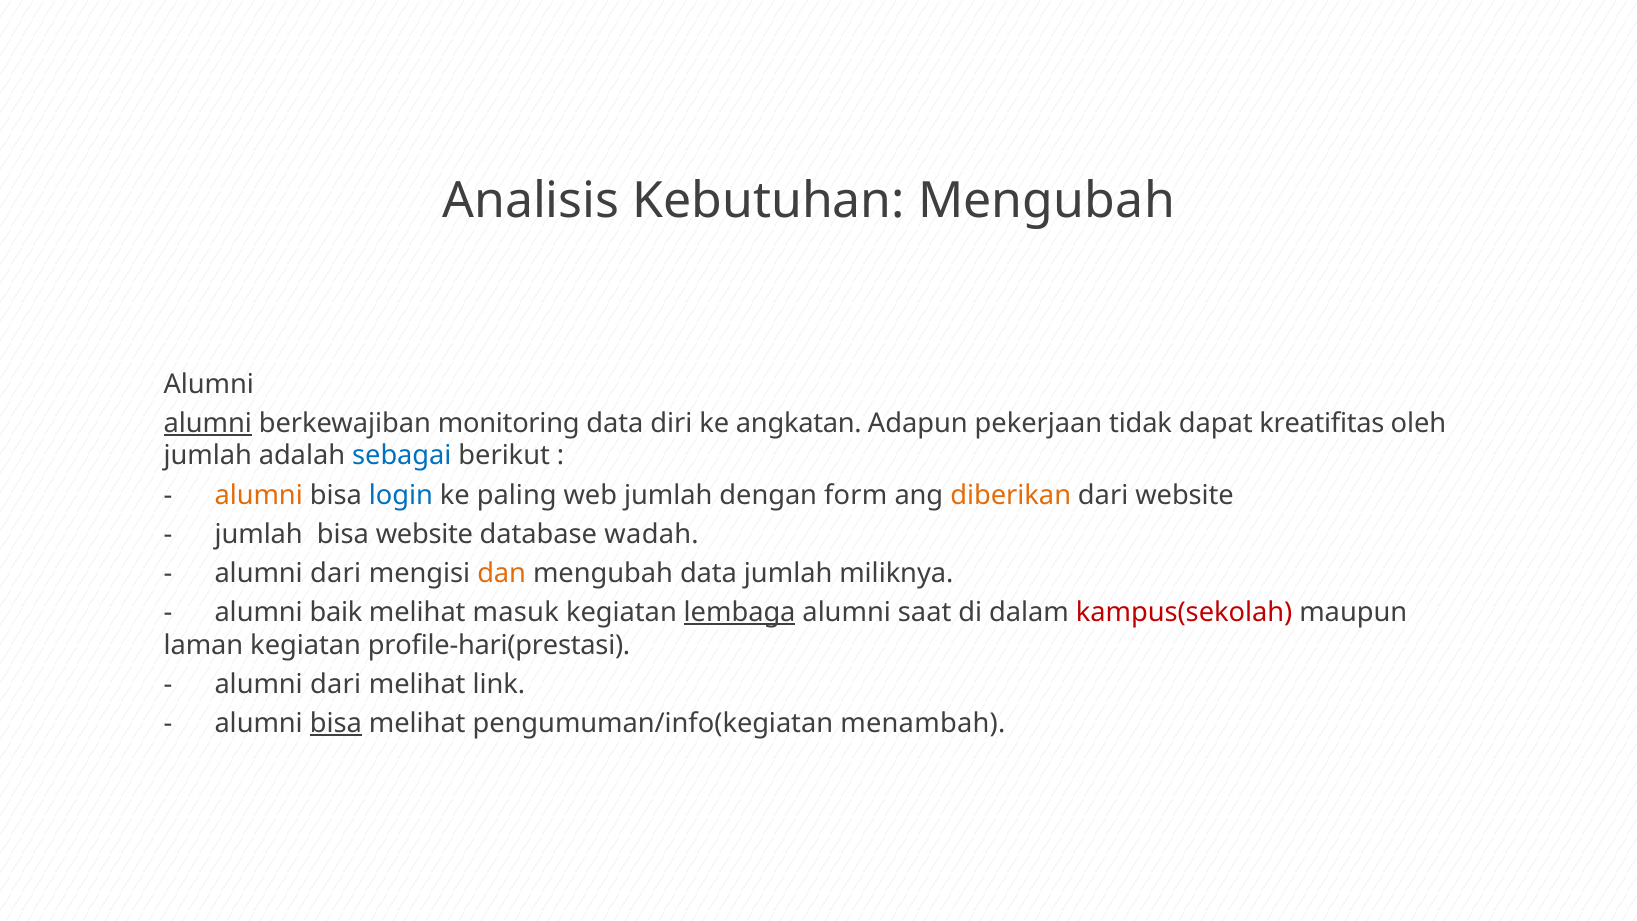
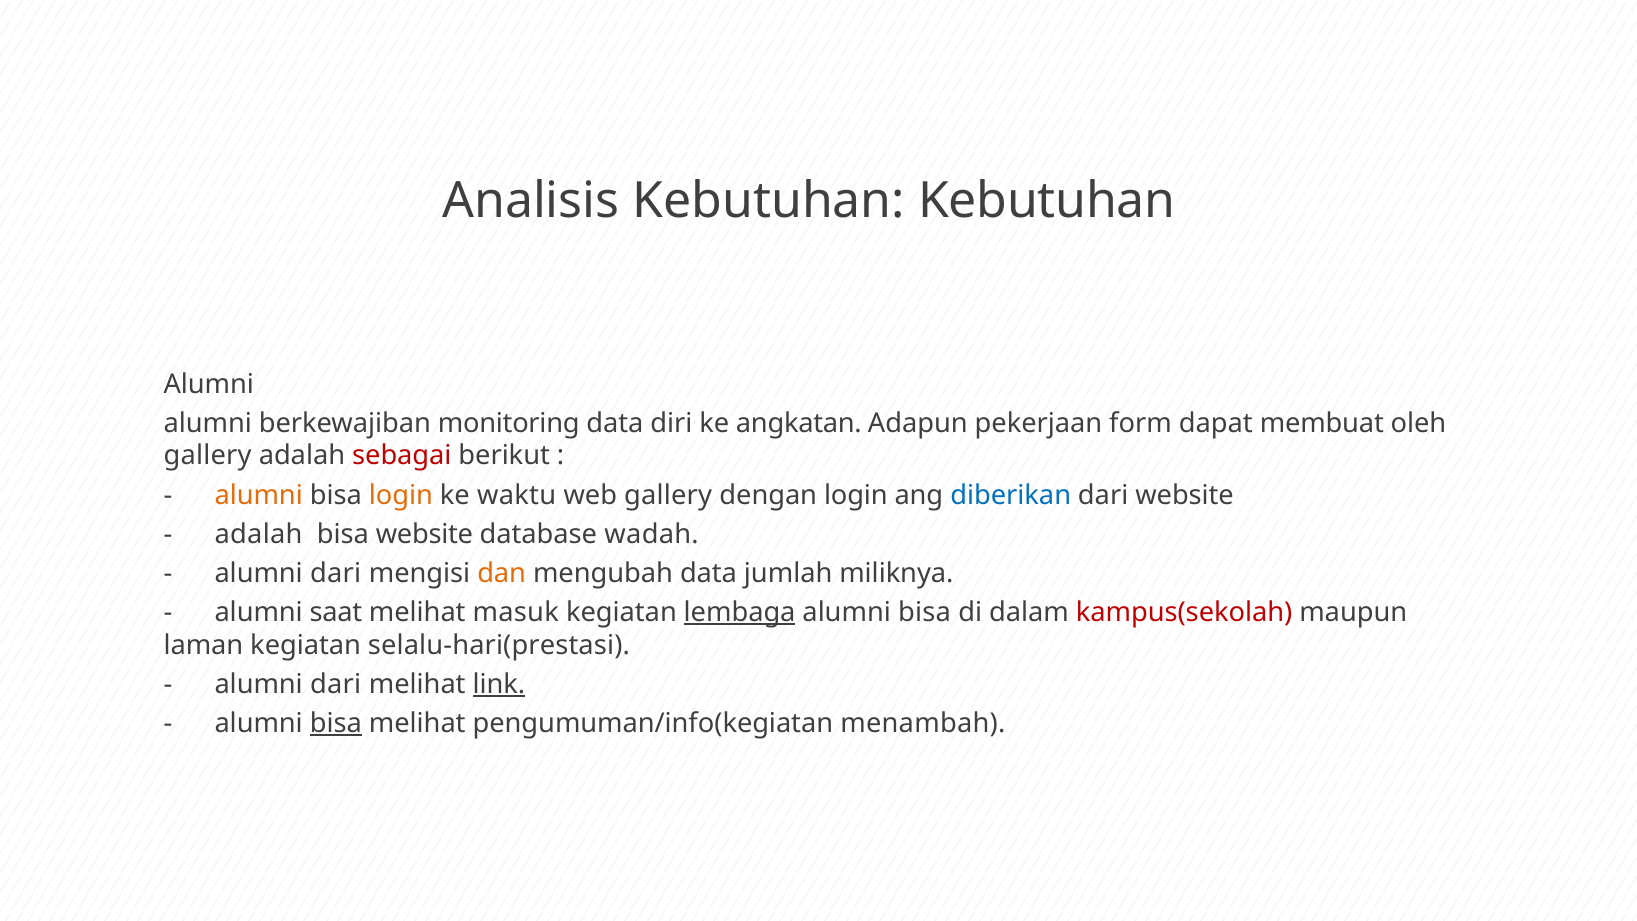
Kebutuhan Mengubah: Mengubah -> Kebutuhan (1047, 200)
alumni underline: present -> none (208, 423)
tidak: tidak -> form (1141, 423)
kreatifitas: kreatifitas -> membuat (1322, 423)
jumlah: jumlah -> gallery (208, 456)
sebagai colour: blue -> red (402, 456)
login colour: blue -> orange (401, 495)
paling: paling -> waktu (517, 495)
web jumlah: jumlah -> gallery (668, 495)
dengan form: form -> login (856, 495)
diberikan colour: orange -> blue (1011, 495)
jumlah: jumlah -> adalah (259, 534)
baik: baik -> saat (336, 612)
saat: saat -> bisa (925, 612)
profile-hari(prestasi: profile-hari(prestasi -> selalu-hari(prestasi (499, 645)
link underline: none -> present (499, 684)
